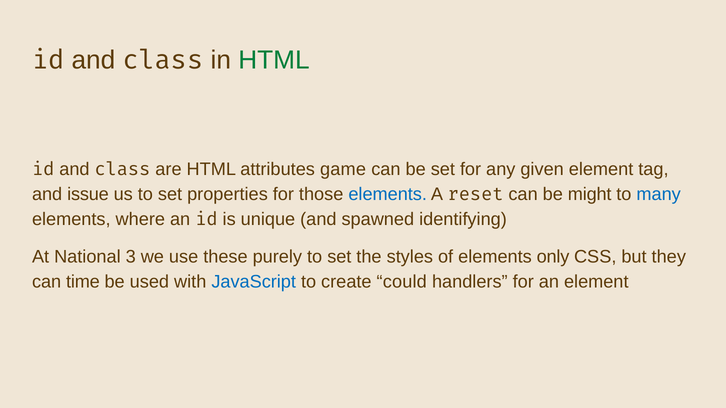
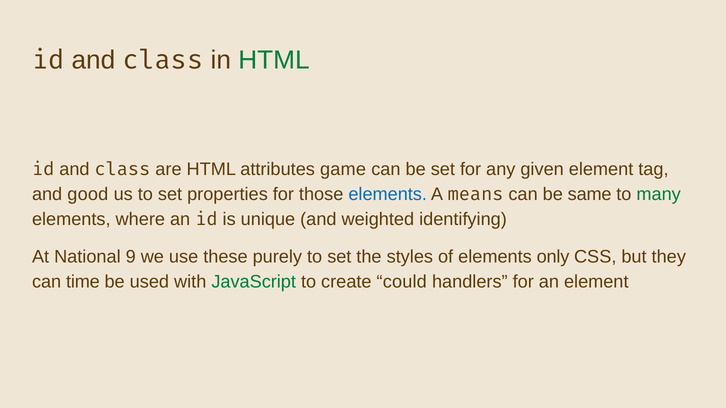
issue: issue -> good (88, 195)
reset: reset -> means (476, 195)
might: might -> same (590, 195)
many colour: blue -> green (659, 195)
spawned: spawned -> weighted (378, 220)
3: 3 -> 9 (131, 257)
JavaScript colour: blue -> green (254, 282)
